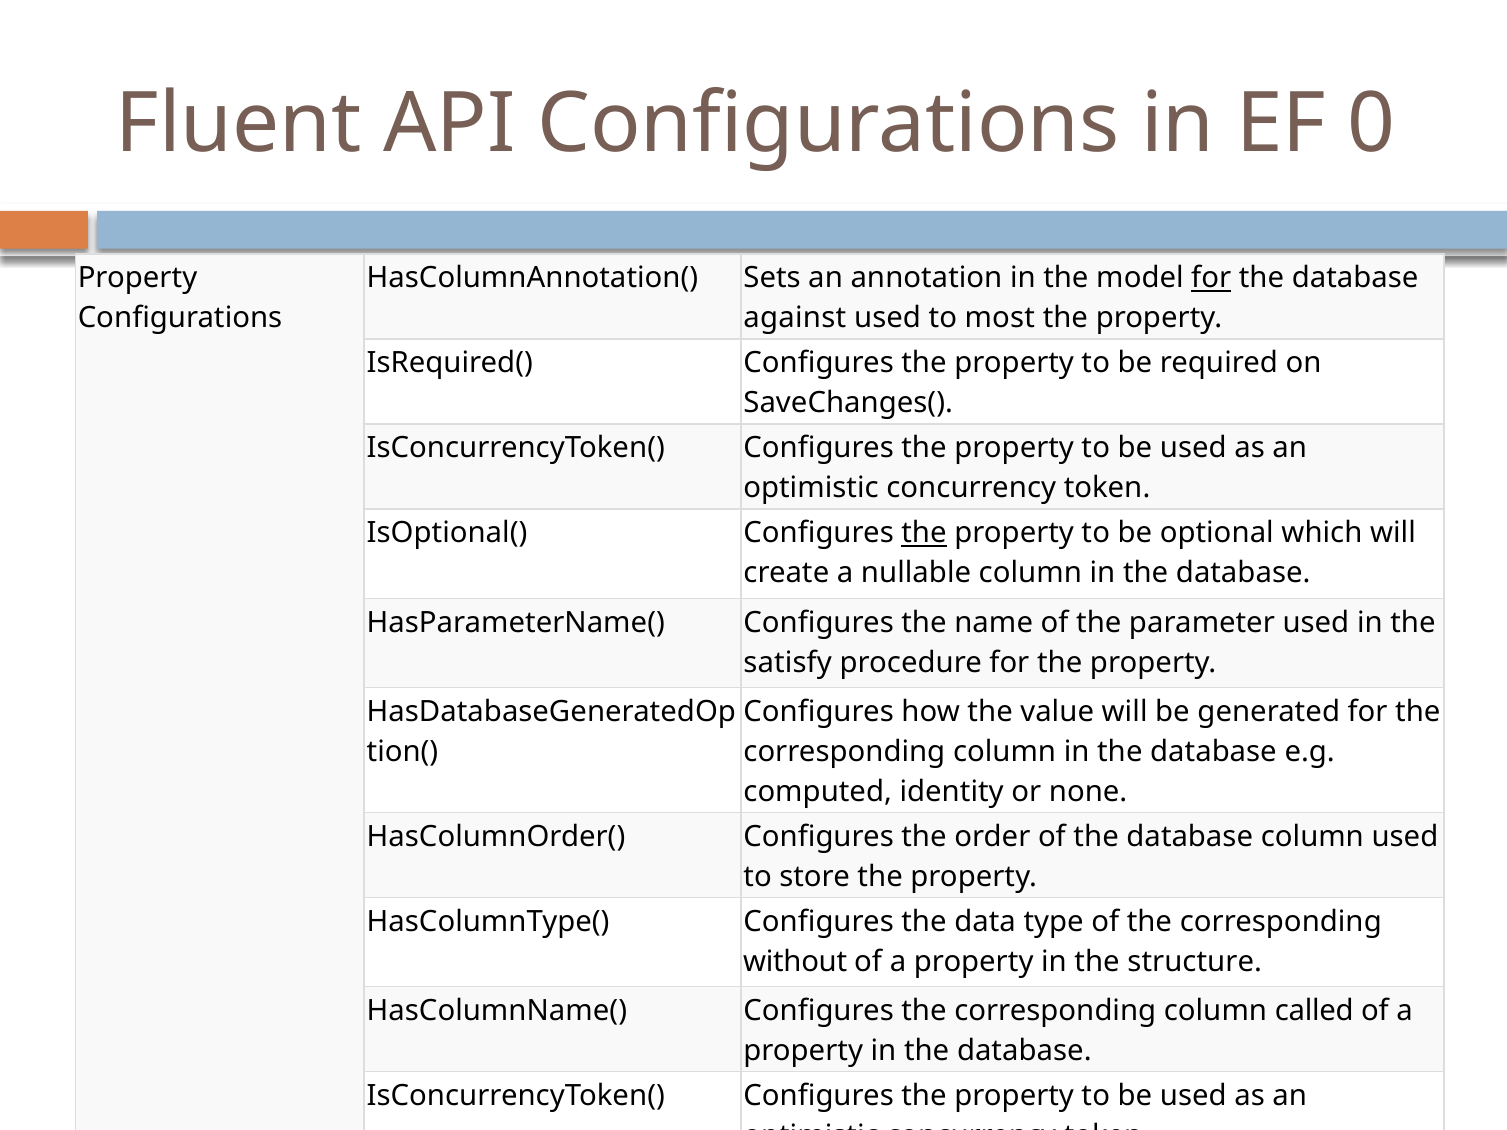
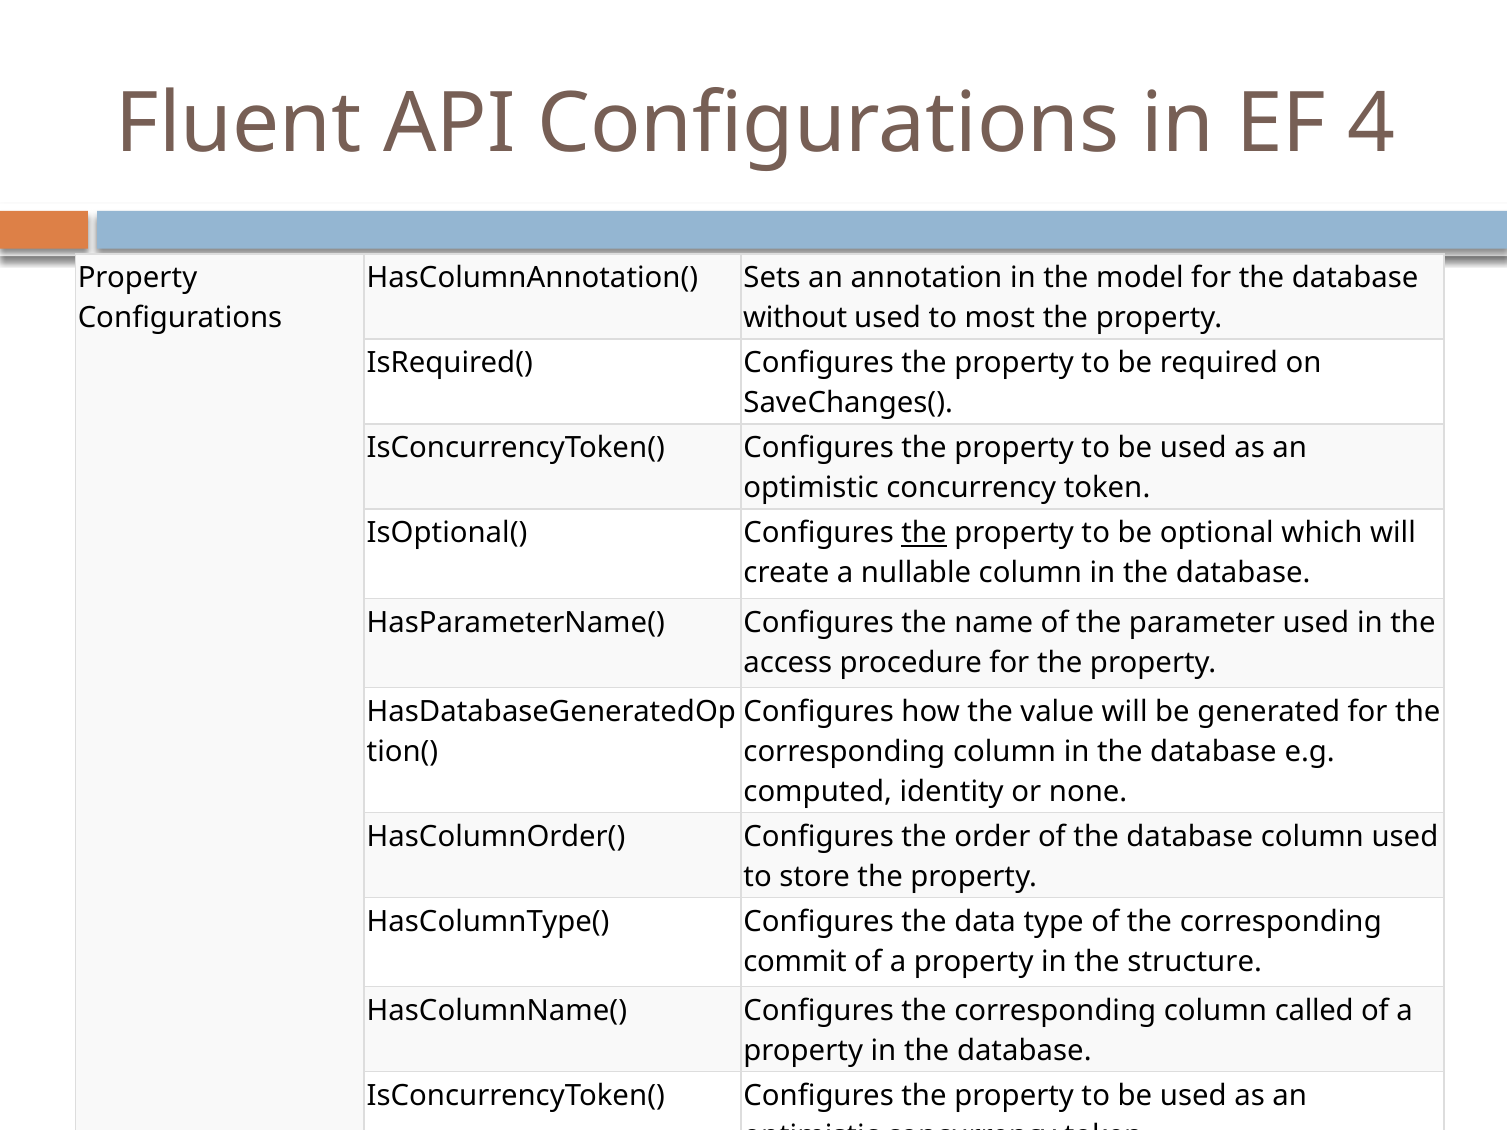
0: 0 -> 4 (1372, 124)
for underline: present -> none (1211, 278)
against: against -> without (795, 318)
satisfy: satisfy -> access (788, 663)
without: without -> commit (795, 962)
